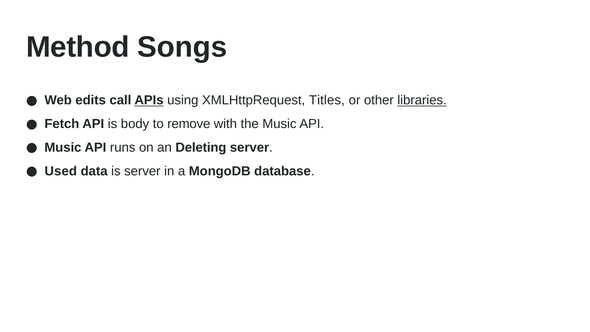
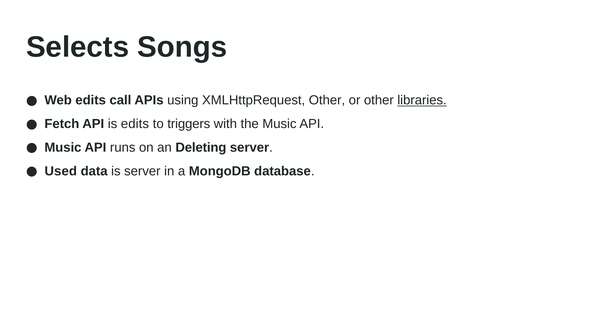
Method: Method -> Selects (78, 47)
APIs underline: present -> none (149, 100)
XMLHttpRequest Titles: Titles -> Other (327, 100)
is body: body -> edits (135, 124)
remove: remove -> triggers (189, 124)
